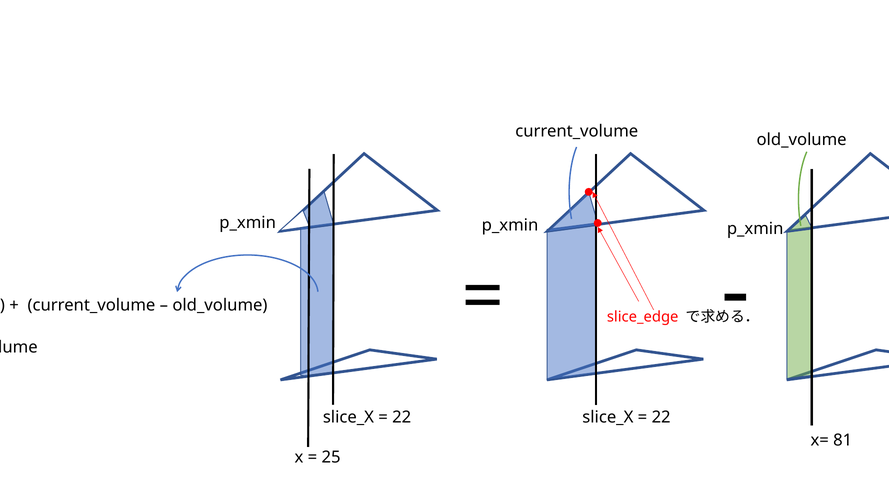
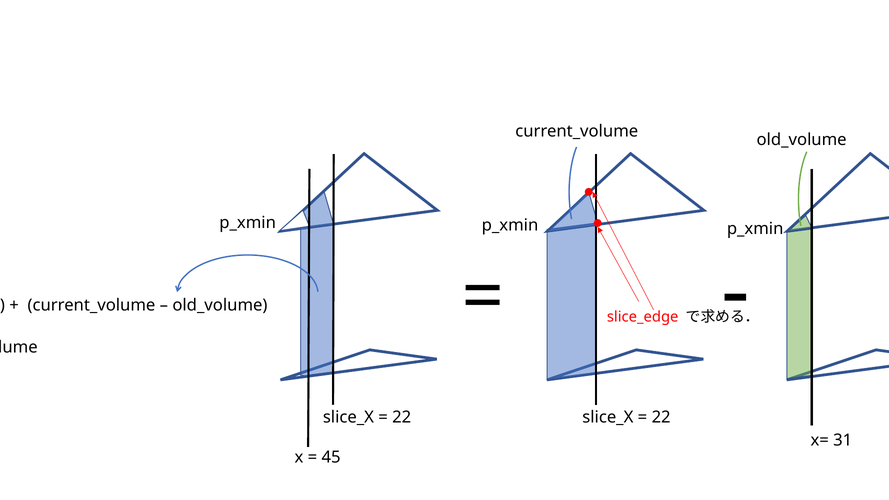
81: 81 -> 31 (843, 440)
25: 25 -> 45 (331, 457)
